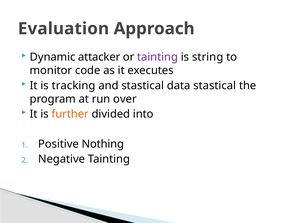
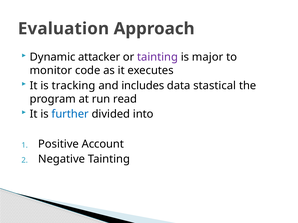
string: string -> major (208, 57)
and stastical: stastical -> includes (143, 86)
over: over -> read (125, 99)
further colour: orange -> blue (70, 114)
Nothing: Nothing -> Account (103, 144)
